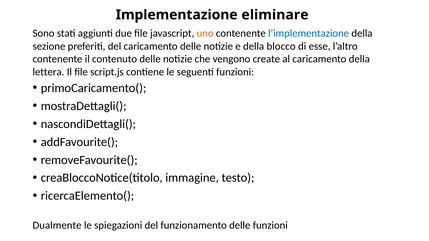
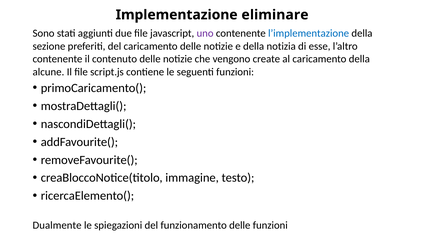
uno colour: orange -> purple (205, 33)
blocco: blocco -> notizia (281, 46)
lettera: lettera -> alcune (48, 72)
